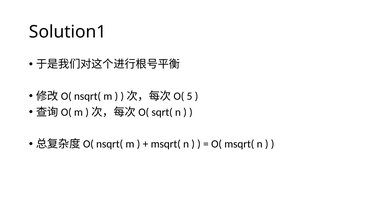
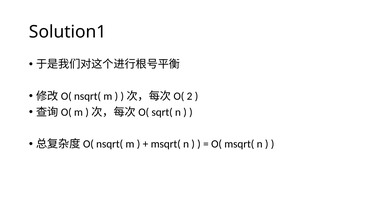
5: 5 -> 2 (190, 96)
